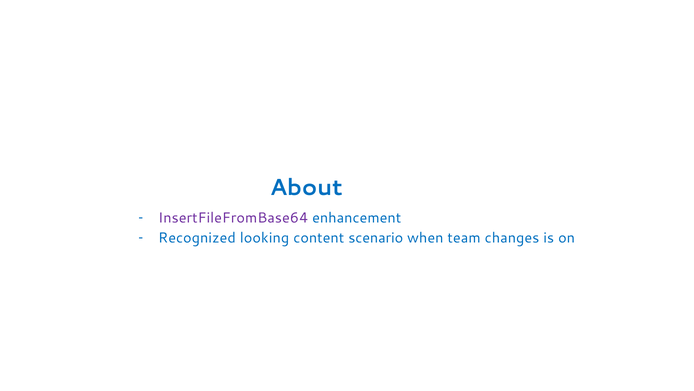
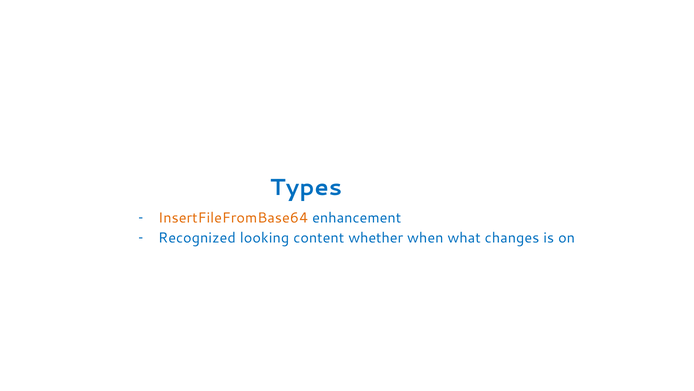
About: About -> Types (306, 187)
InsertFileFromBase64 colour: purple -> orange (233, 218)
scenario: scenario -> whether (376, 238)
team: team -> what (464, 238)
